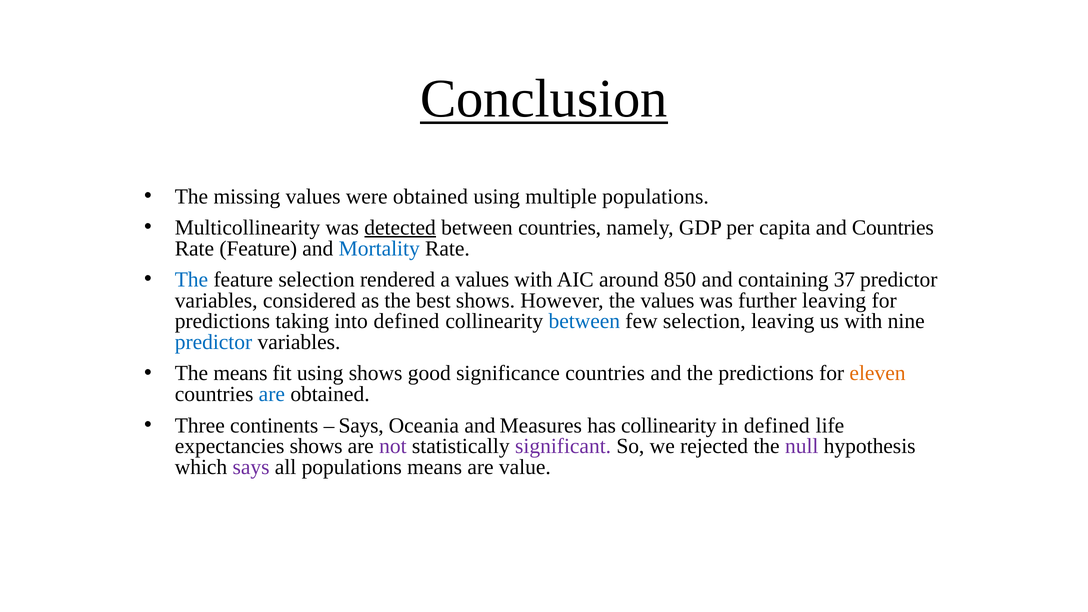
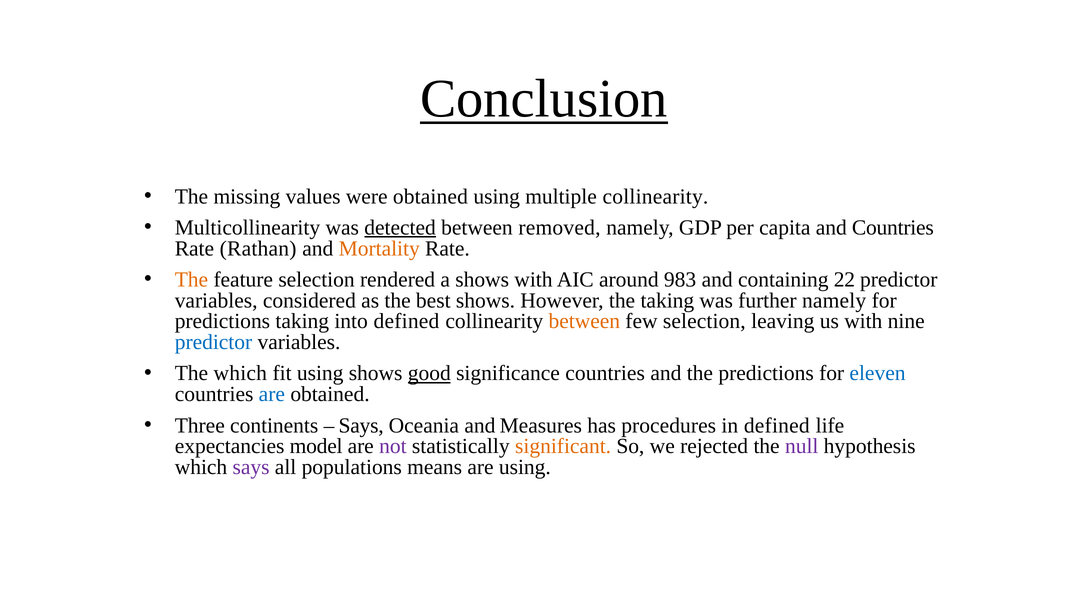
multiple populations: populations -> collinearity (655, 196)
between countries: countries -> removed (559, 228)
Rate Feature: Feature -> Rathan (258, 248)
Mortality colour: blue -> orange (379, 248)
The colour: blue -> orange (191, 280)
a values: values -> shows (482, 280)
850: 850 -> 983 (680, 280)
37: 37 -> 22 (844, 280)
the values: values -> taking (667, 300)
further leaving: leaving -> namely (834, 300)
between colour: blue -> orange (584, 321)
The means: means -> which (240, 373)
good underline: none -> present (429, 373)
eleven colour: orange -> blue (878, 373)
has collinearity: collinearity -> procedures (669, 425)
expectancies shows: shows -> model (316, 446)
significant colour: purple -> orange (563, 446)
are value: value -> using (525, 467)
